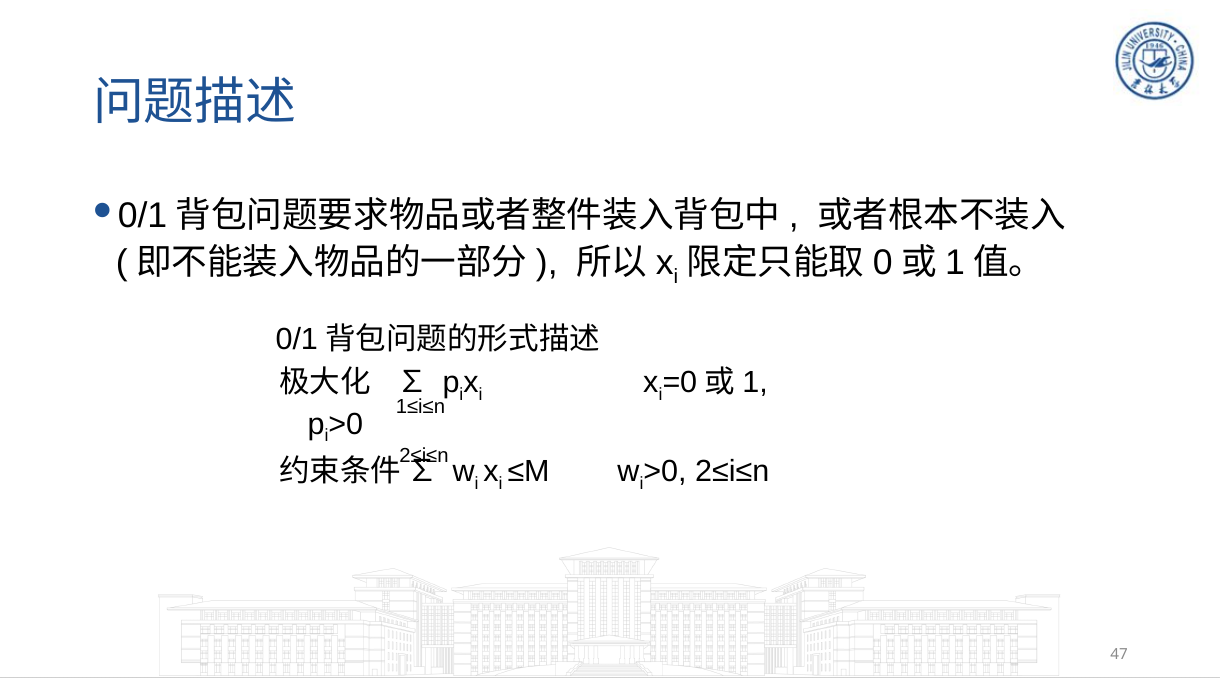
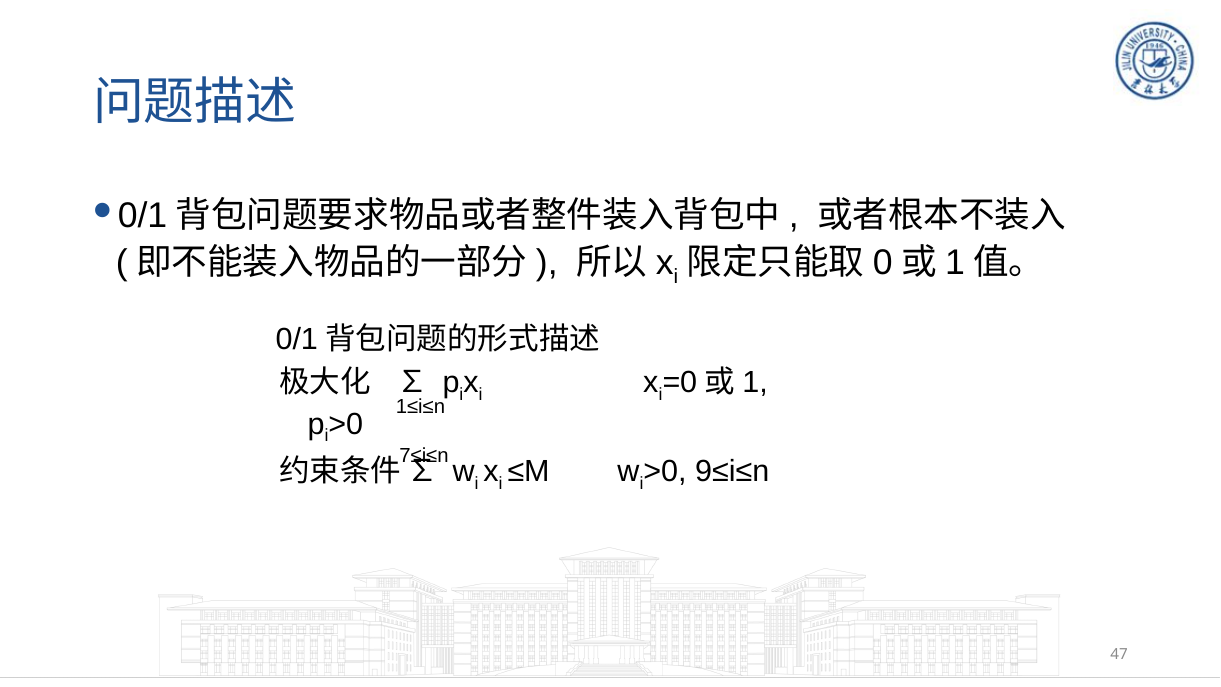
2≤i≤n: 2≤i≤n -> 7≤i≤n (424, 455)
2≤i≤n: 2≤i≤n -> 9≤i≤n (732, 472)
